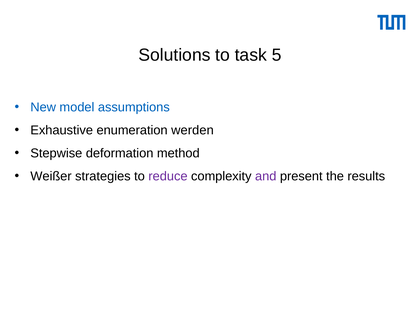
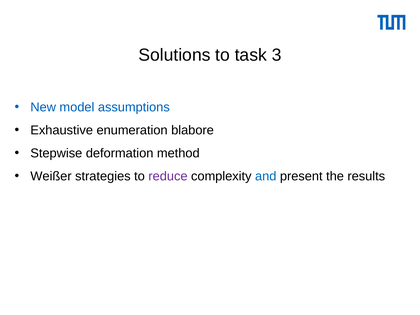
5: 5 -> 3 (277, 55)
werden: werden -> blabore (193, 130)
and colour: purple -> blue (266, 176)
